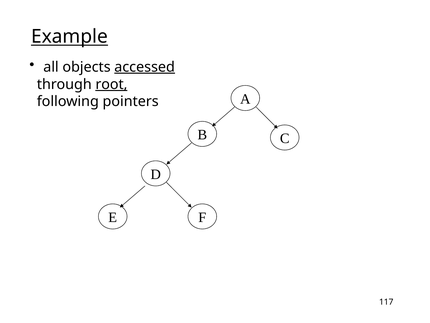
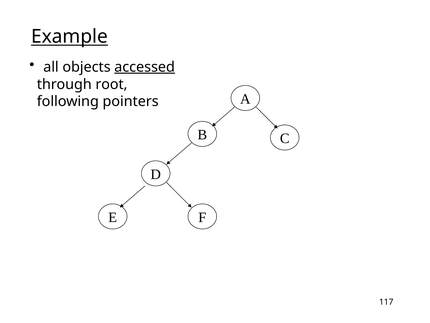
root underline: present -> none (111, 84)
